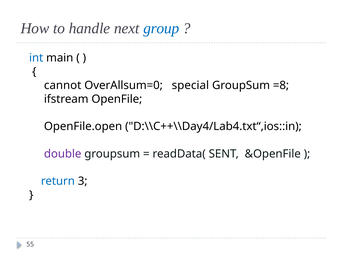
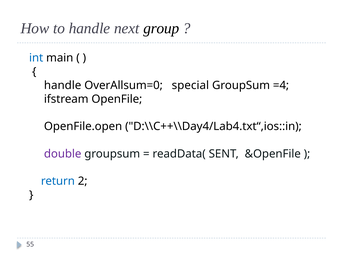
group colour: blue -> black (161, 28)
cannot: cannot -> handle (63, 85)
=8: =8 -> =4 (281, 85)
3: 3 -> 2 (83, 181)
